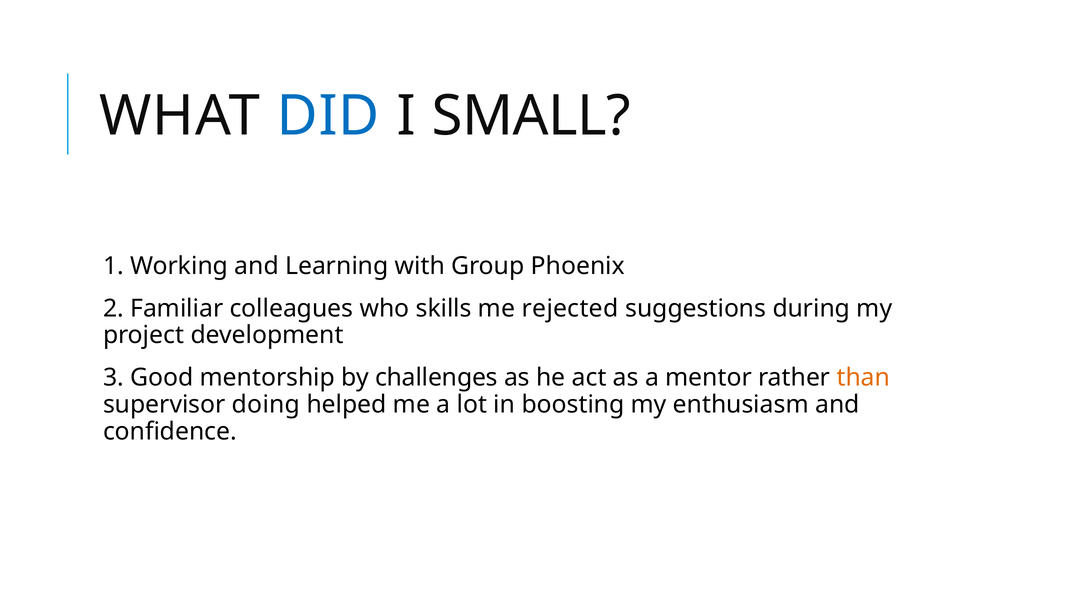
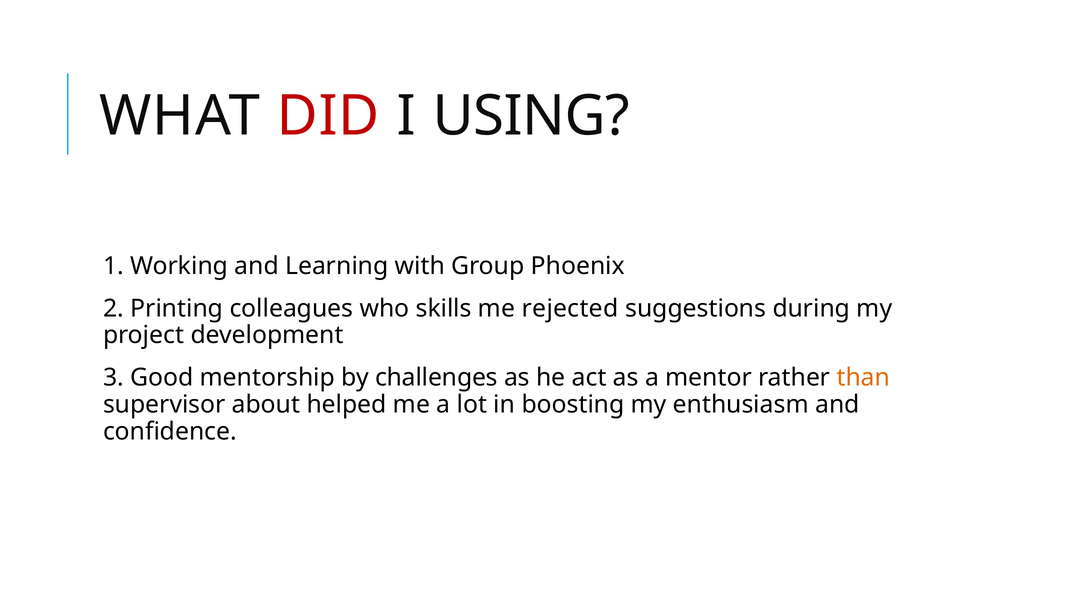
DID colour: blue -> red (328, 116)
SMALL: SMALL -> USING (531, 116)
Familiar: Familiar -> Printing (177, 308)
doing: doing -> about (266, 404)
